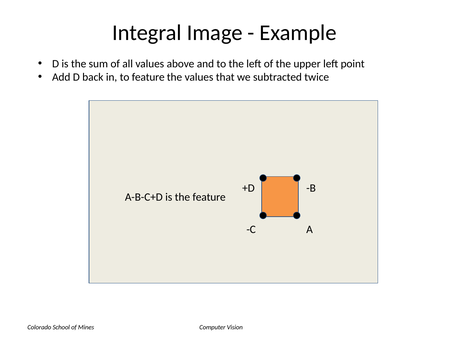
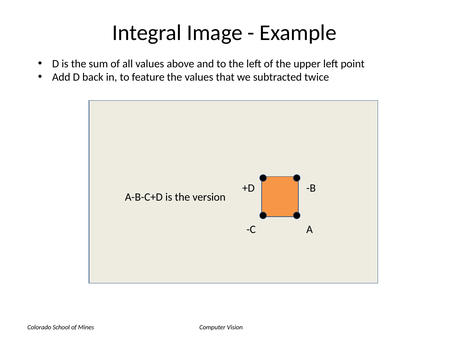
the feature: feature -> version (209, 197)
